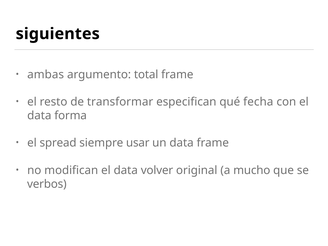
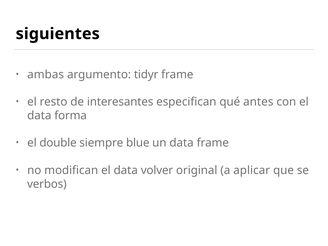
total: total -> tidyr (146, 75)
transformar: transformar -> interesantes (120, 102)
fecha: fecha -> antes (258, 102)
spread: spread -> double (58, 143)
usar: usar -> blue (138, 143)
mucho: mucho -> aplicar (252, 170)
